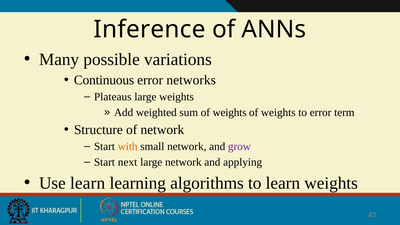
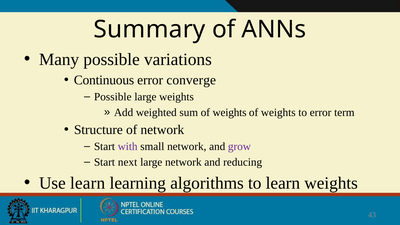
Inference: Inference -> Summary (150, 29)
networks: networks -> converge (191, 80)
Plateaus: Plateaus -> Possible (113, 97)
with colour: orange -> purple (128, 147)
applying: applying -> reducing (243, 162)
